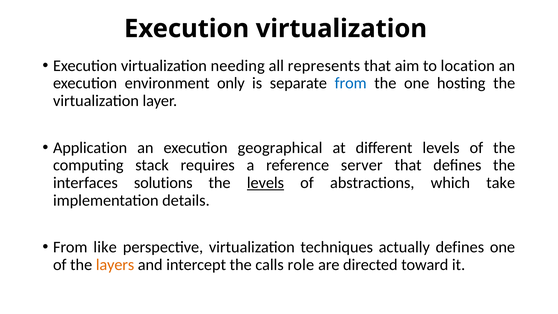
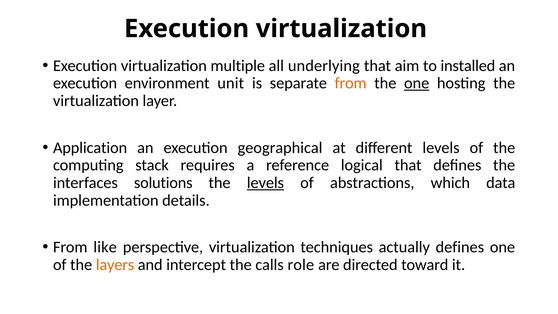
needing: needing -> multiple (238, 66)
represents: represents -> underlying (324, 66)
location: location -> installed (468, 66)
only: only -> unit (231, 83)
from colour: blue -> orange (351, 83)
one underline: none -> present (417, 83)
server: server -> logical (362, 165)
take: take -> data (501, 183)
